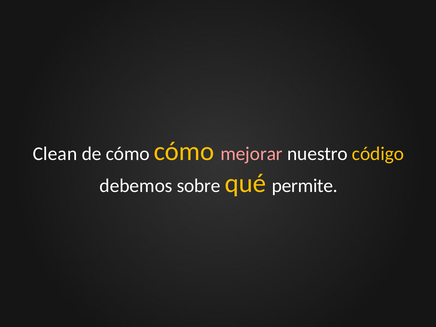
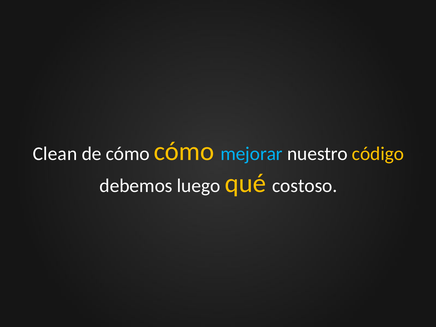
mejorar colour: pink -> light blue (252, 154)
sobre: sobre -> luego (199, 186)
permite: permite -> costoso (305, 186)
